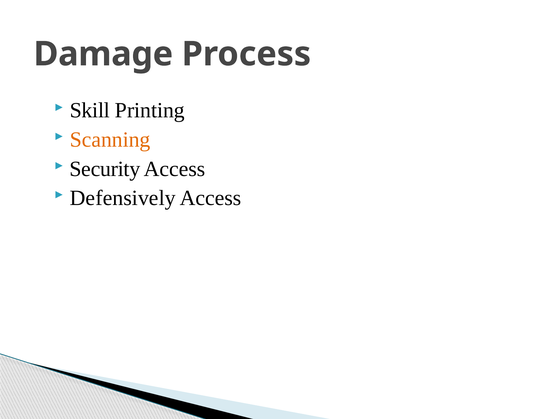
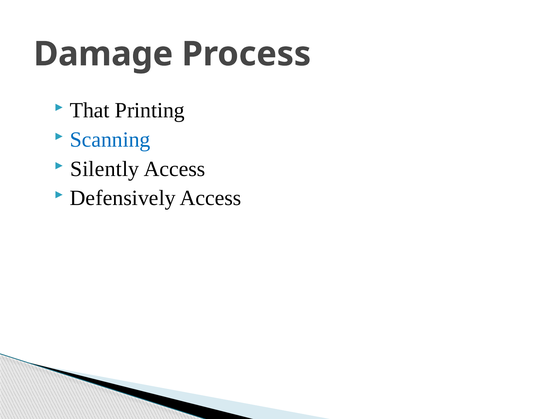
Skill: Skill -> That (90, 111)
Scanning colour: orange -> blue (110, 140)
Security: Security -> Silently (105, 169)
